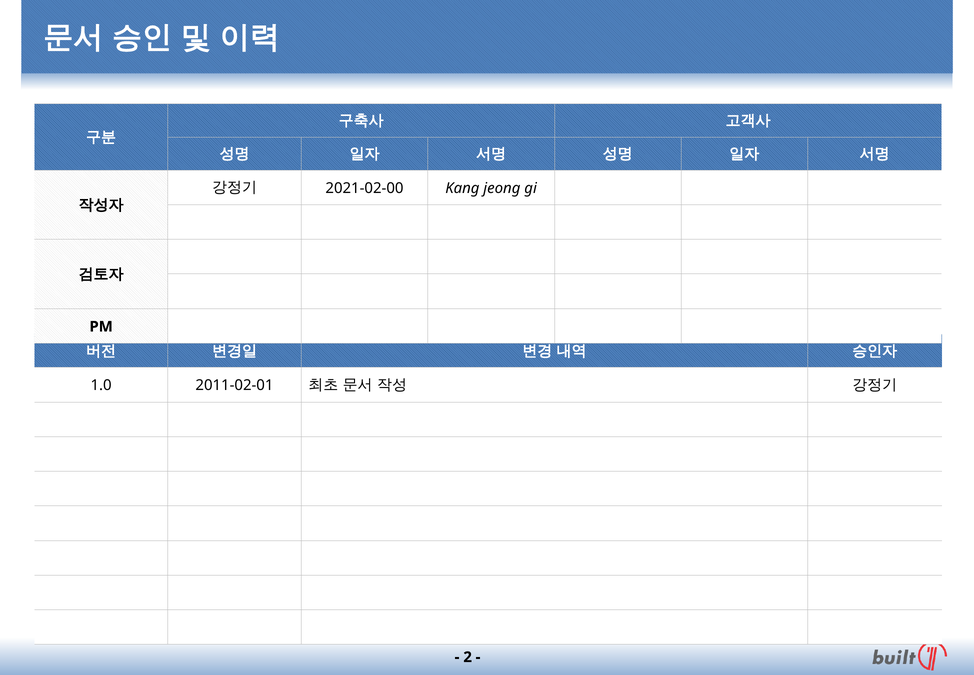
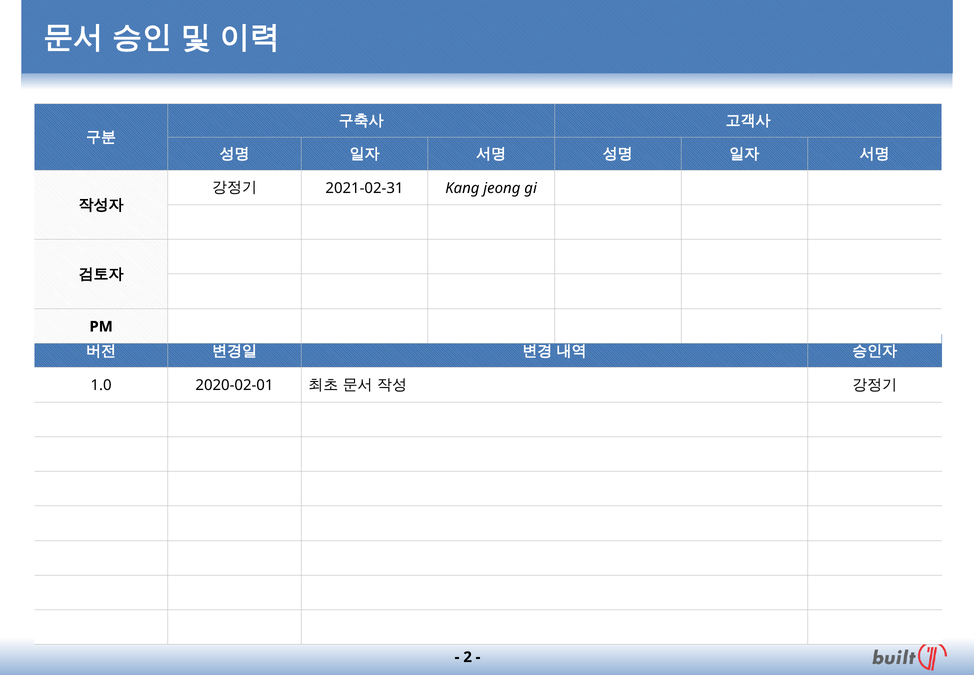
2021-02-00: 2021-02-00 -> 2021-02-31 (364, 188)
2011-02-01: 2011-02-01 -> 2020-02-01 (234, 385)
